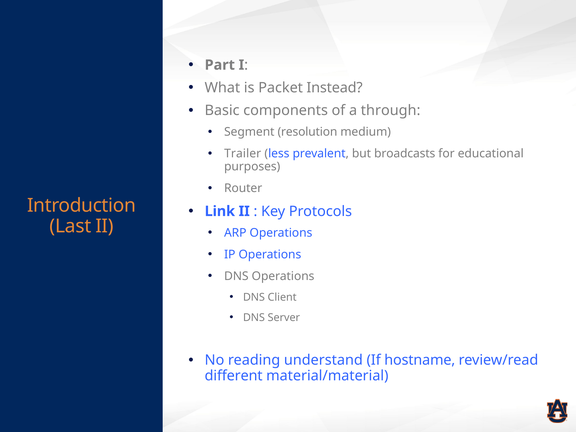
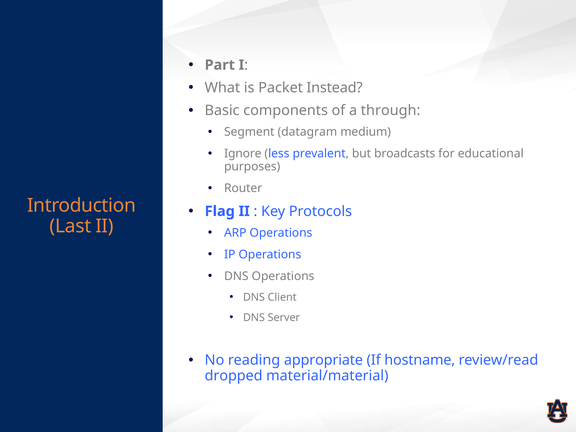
resolution: resolution -> datagram (307, 132)
Trailer: Trailer -> Ignore (243, 154)
Link: Link -> Flag (220, 211)
understand: understand -> appropriate (323, 360)
different: different -> dropped (234, 376)
